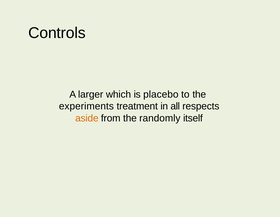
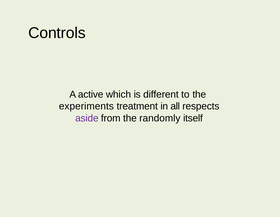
larger: larger -> active (91, 94)
placebo: placebo -> different (161, 94)
aside colour: orange -> purple (87, 118)
